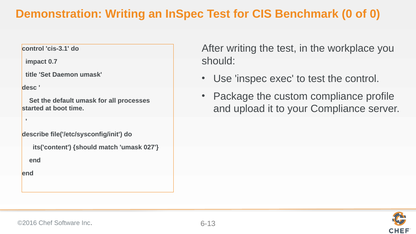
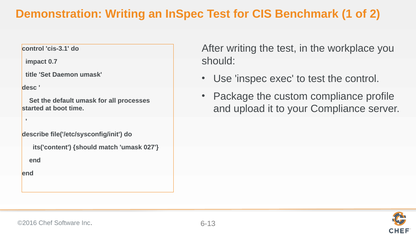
Benchmark 0: 0 -> 1 (347, 14)
of 0: 0 -> 2 (375, 14)
